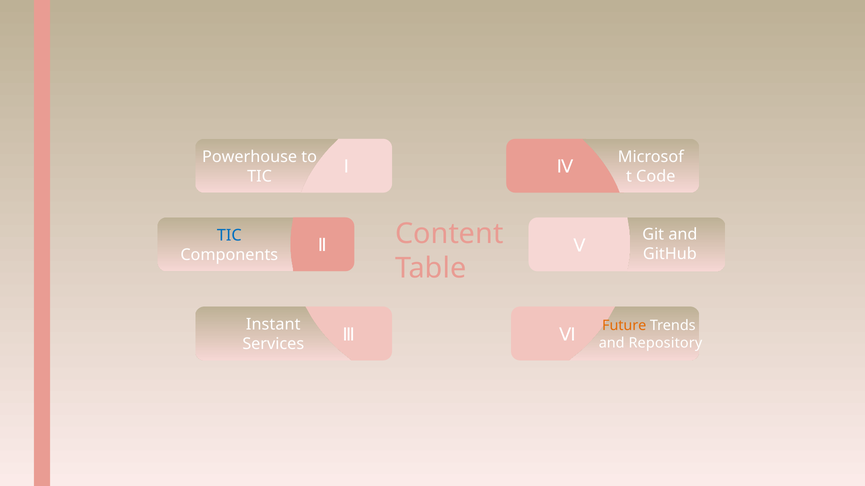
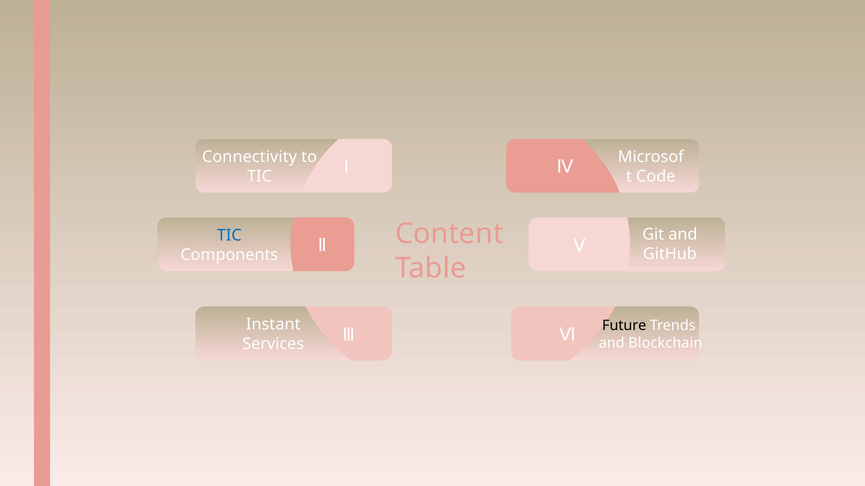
Powerhouse: Powerhouse -> Connectivity (250, 157)
Future colour: orange -> black (624, 326)
Repository: Repository -> Blockchain (665, 343)
